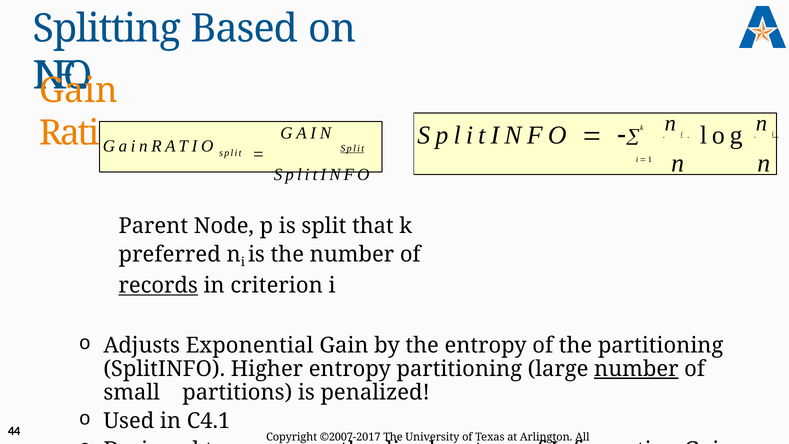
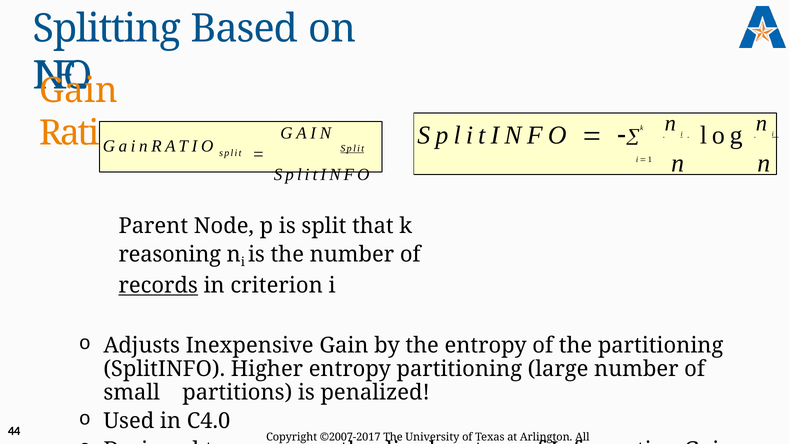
preferred: preferred -> reasoning (170, 255)
Exponential: Exponential -> Inexpensive (250, 345)
number underline: present -> none (636, 369)
C4.1: C4.1 -> C4.0 (209, 421)
